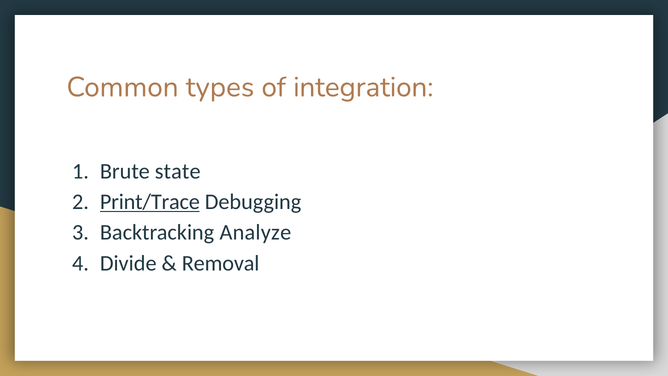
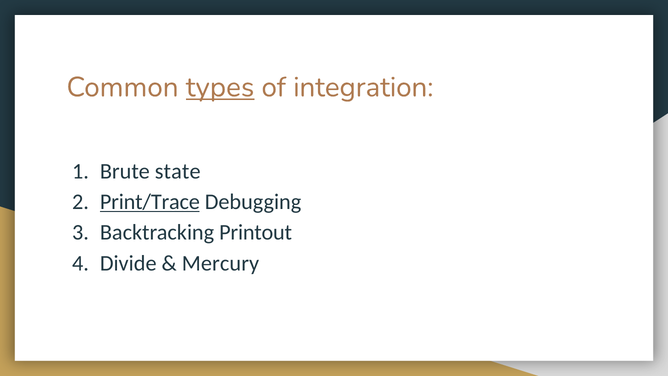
types underline: none -> present (220, 87)
Analyze: Analyze -> Printout (256, 232)
Removal: Removal -> Mercury (220, 263)
